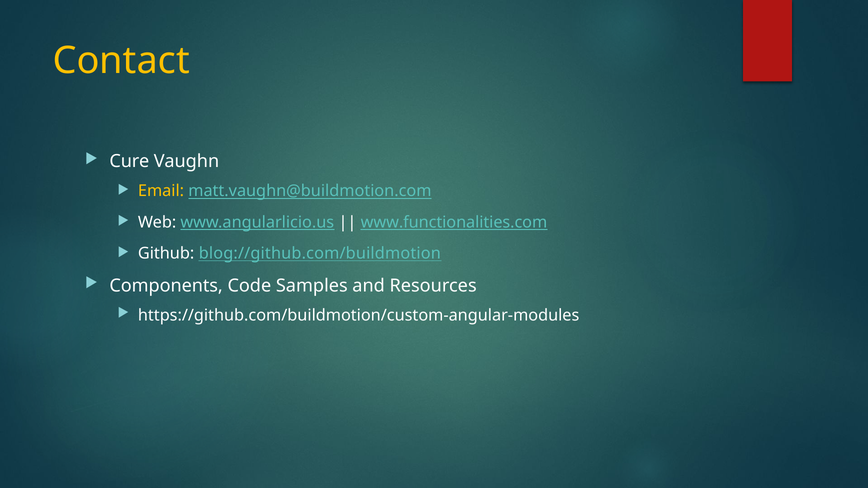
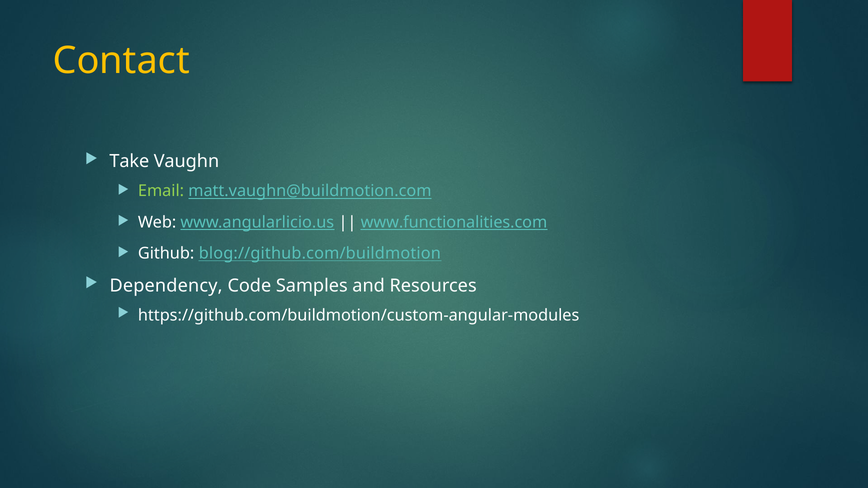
Cure: Cure -> Take (129, 162)
Email colour: yellow -> light green (161, 191)
Components: Components -> Dependency (166, 286)
